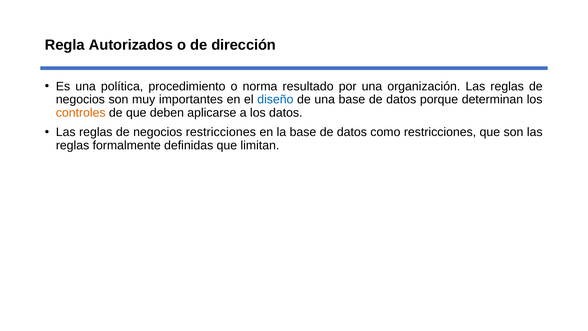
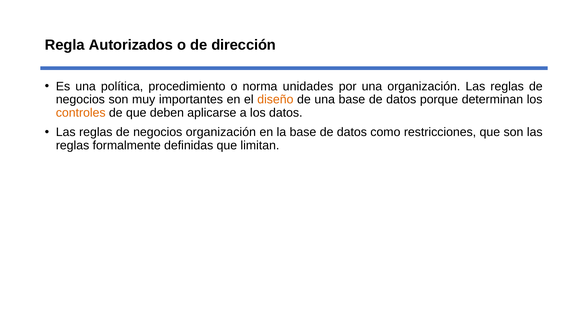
resultado: resultado -> unidades (308, 86)
diseño colour: blue -> orange (275, 99)
negocios restricciones: restricciones -> organización (221, 132)
